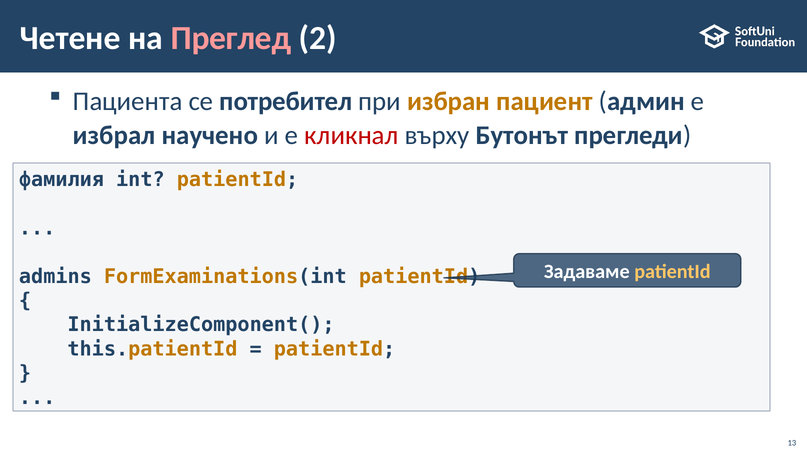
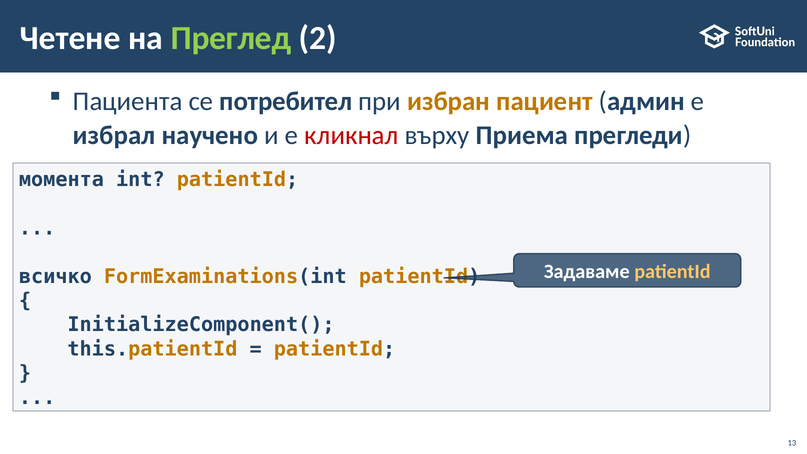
Преглед colour: pink -> light green (231, 38)
Бутонът: Бутонът -> Приема (522, 135)
фамилия: фамилия -> момента (61, 179)
admins: admins -> всичко (55, 276)
